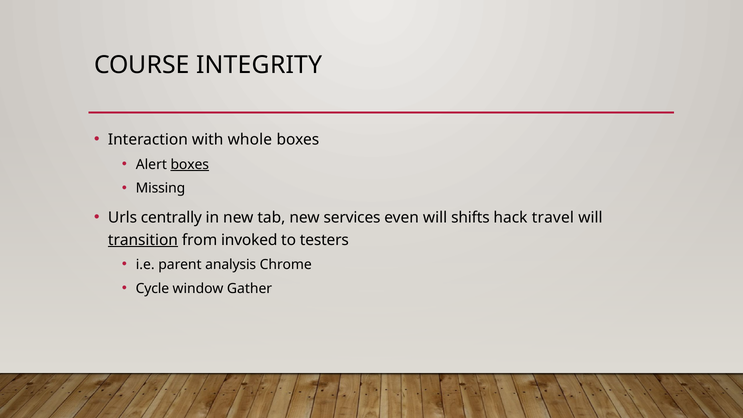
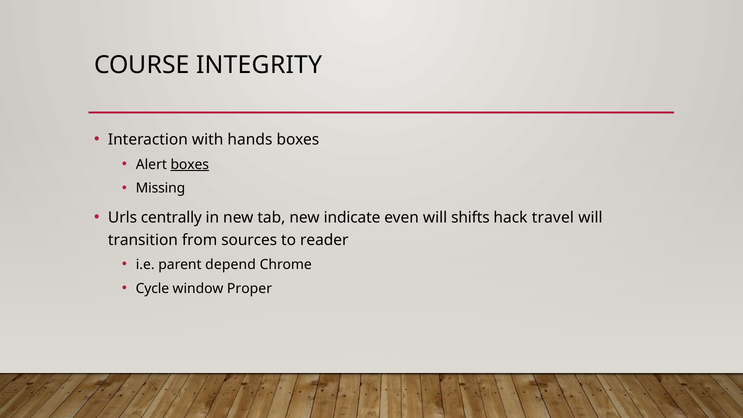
whole: whole -> hands (250, 140)
services: services -> indicate (352, 218)
transition underline: present -> none (143, 240)
invoked: invoked -> sources (249, 240)
testers: testers -> reader (324, 240)
analysis: analysis -> depend (231, 265)
Gather: Gather -> Proper (249, 289)
